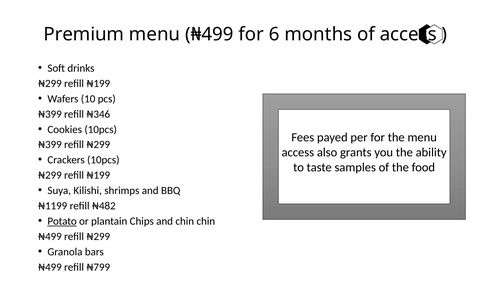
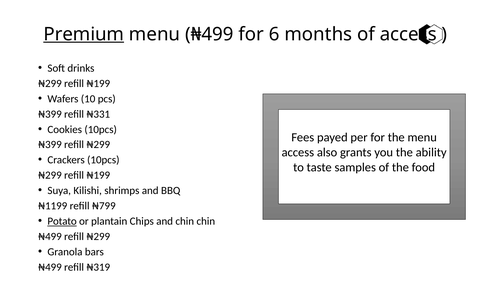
Premium underline: none -> present (84, 34)
₦346: ₦346 -> ₦331 (98, 114)
₦482: ₦482 -> ₦799 (104, 206)
₦799: ₦799 -> ₦319 (98, 267)
